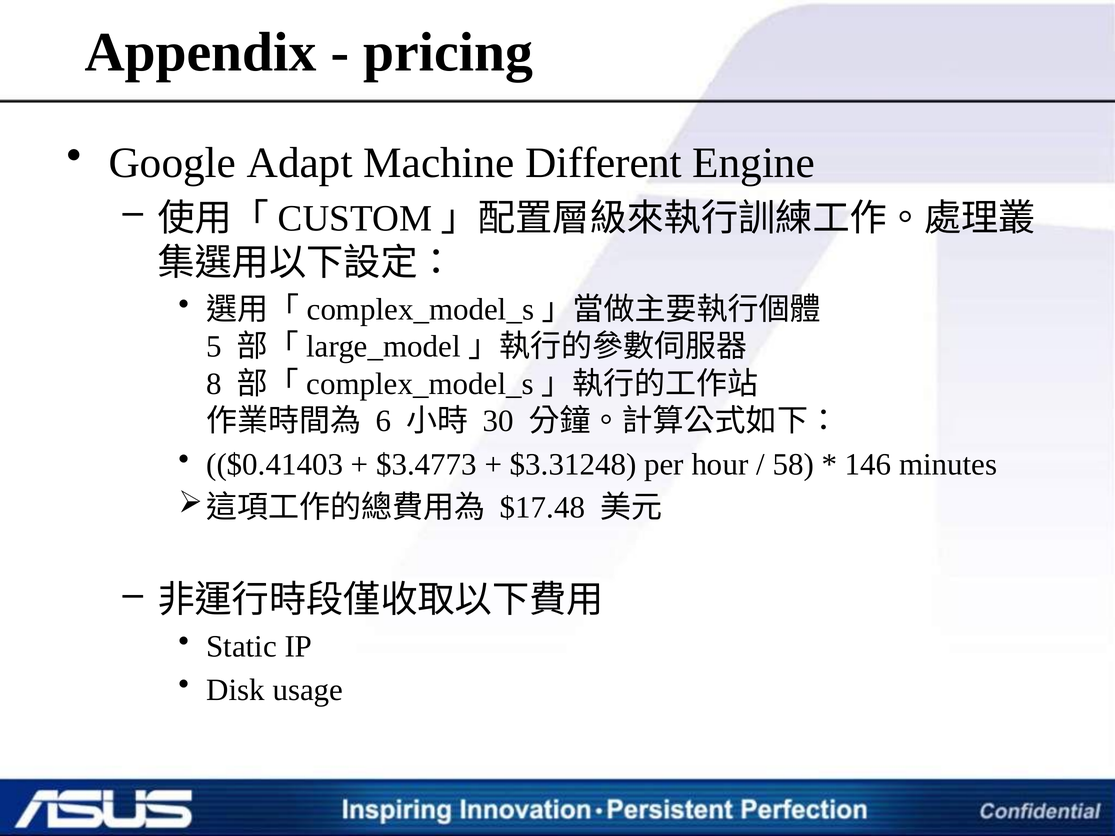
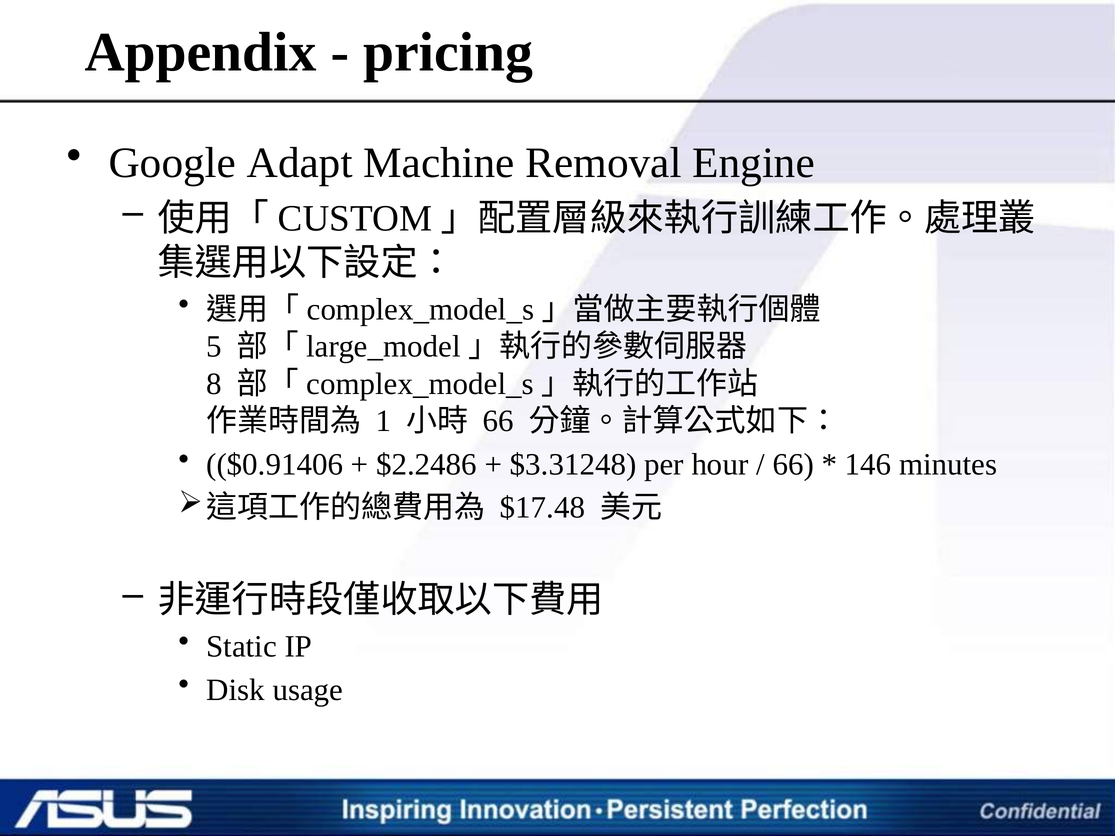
Different: Different -> Removal (604, 163)
6: 6 -> 1 (383, 421)
30: 30 -> 66 (498, 421)
$0.41403: $0.41403 -> $0.91406 (275, 464)
$3.4773: $3.4773 -> $2.2486 (427, 464)
58: 58 -> 66 (793, 464)
